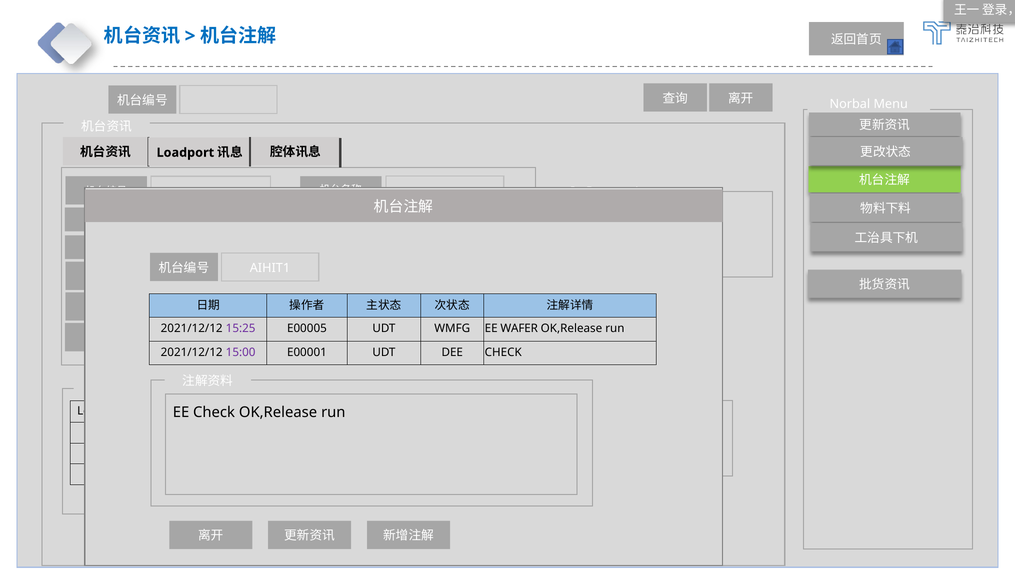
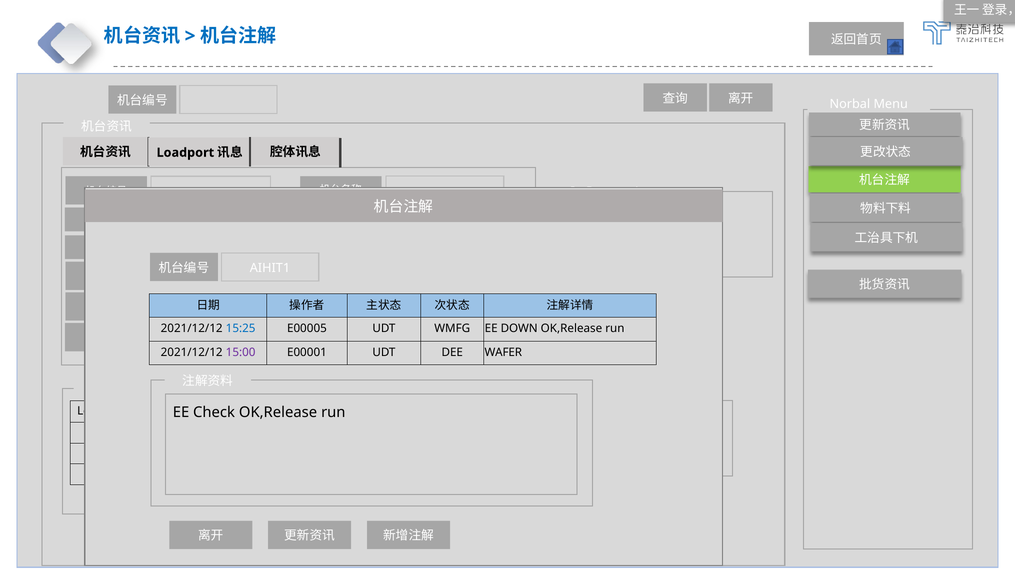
15:25 colour: purple -> blue (241, 329)
WAFER: WAFER -> DOWN (519, 329)
DEE CHECK: CHECK -> WAFER (503, 352)
